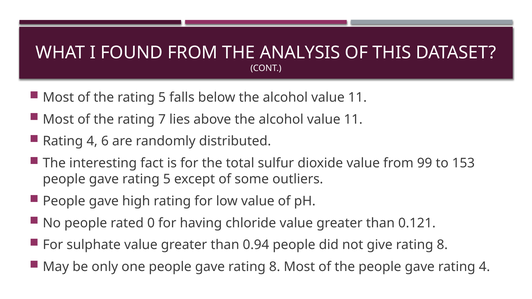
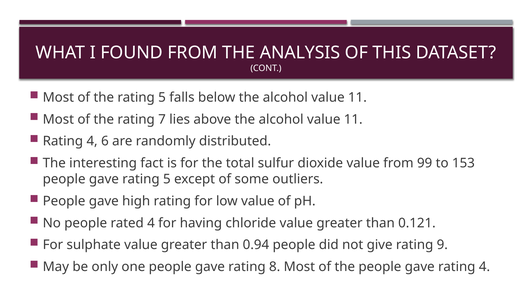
rated 0: 0 -> 4 (151, 223)
give rating 8: 8 -> 9 (442, 245)
